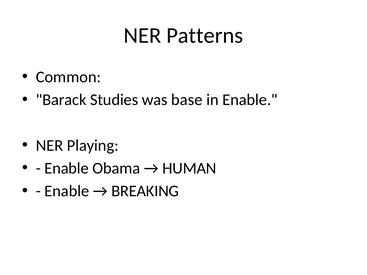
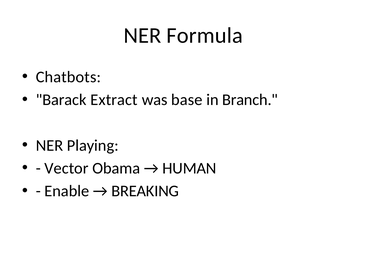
Patterns: Patterns -> Formula (205, 36)
Common: Common -> Chatbots (68, 77)
Studies: Studies -> Extract (114, 100)
in Enable: Enable -> Branch (250, 100)
Enable: Enable -> Vector (67, 168)
